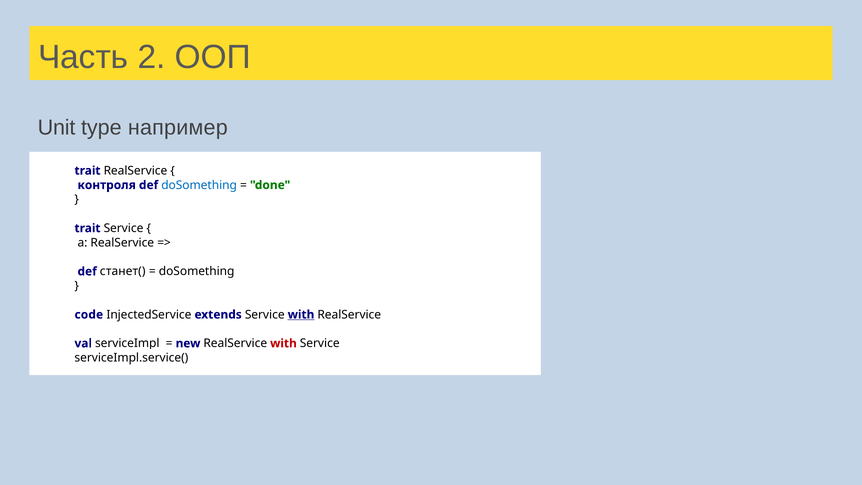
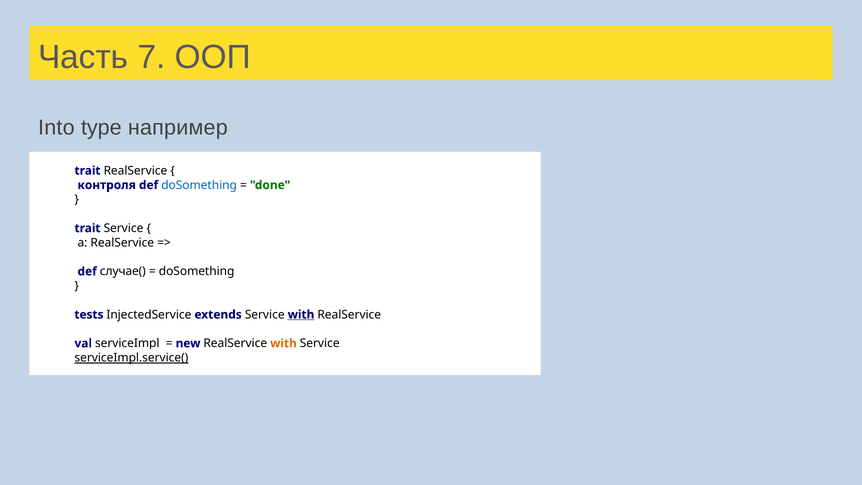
2: 2 -> 7 (152, 57)
Unit: Unit -> Into (56, 128)
станет(: станет( -> случае( (123, 271)
code: code -> tests (89, 315)
with colour: red -> orange (283, 343)
serviceImpl.service( underline: none -> present (131, 358)
